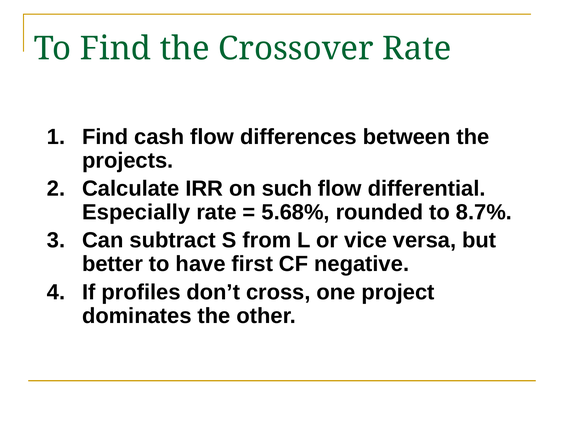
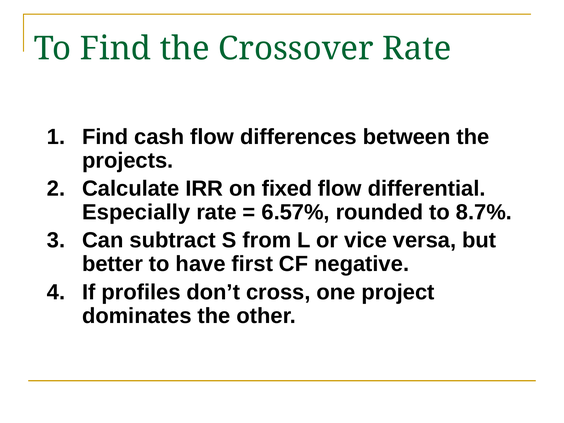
such: such -> fixed (287, 189)
5.68%: 5.68% -> 6.57% (296, 212)
